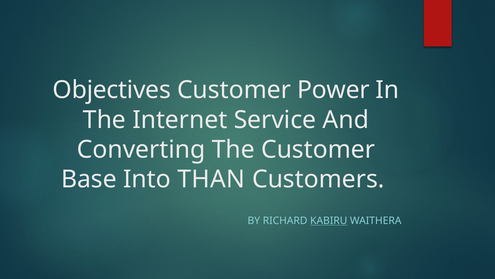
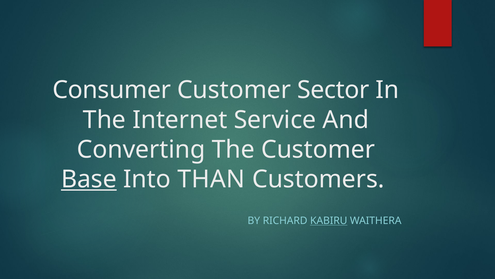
Objectives: Objectives -> Consumer (112, 90)
Power: Power -> Sector (333, 90)
Base underline: none -> present (89, 179)
